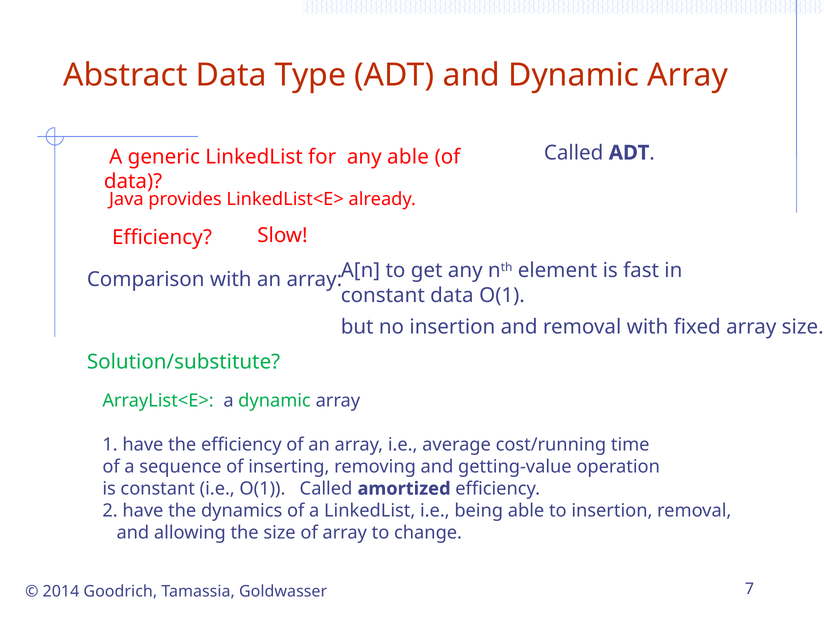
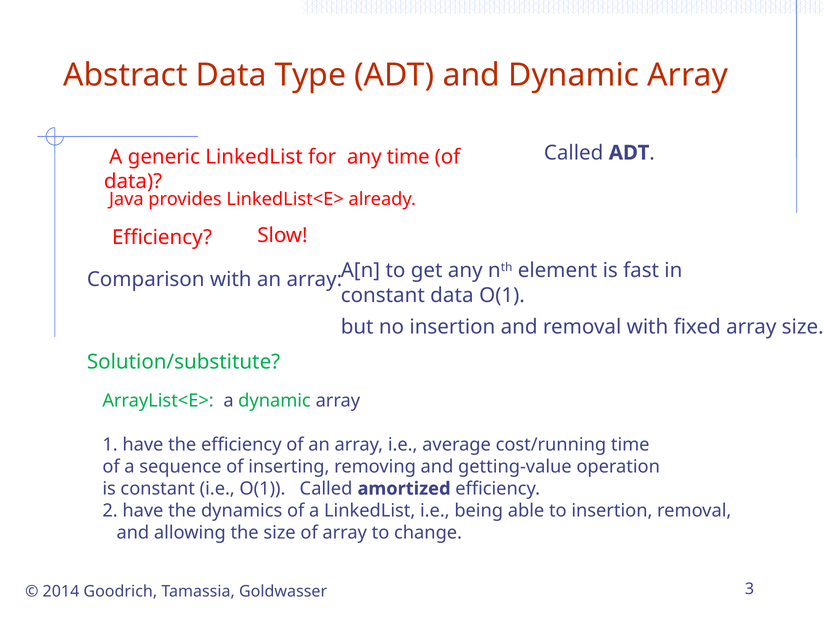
any able: able -> time (408, 157)
7: 7 -> 3 (749, 589)
